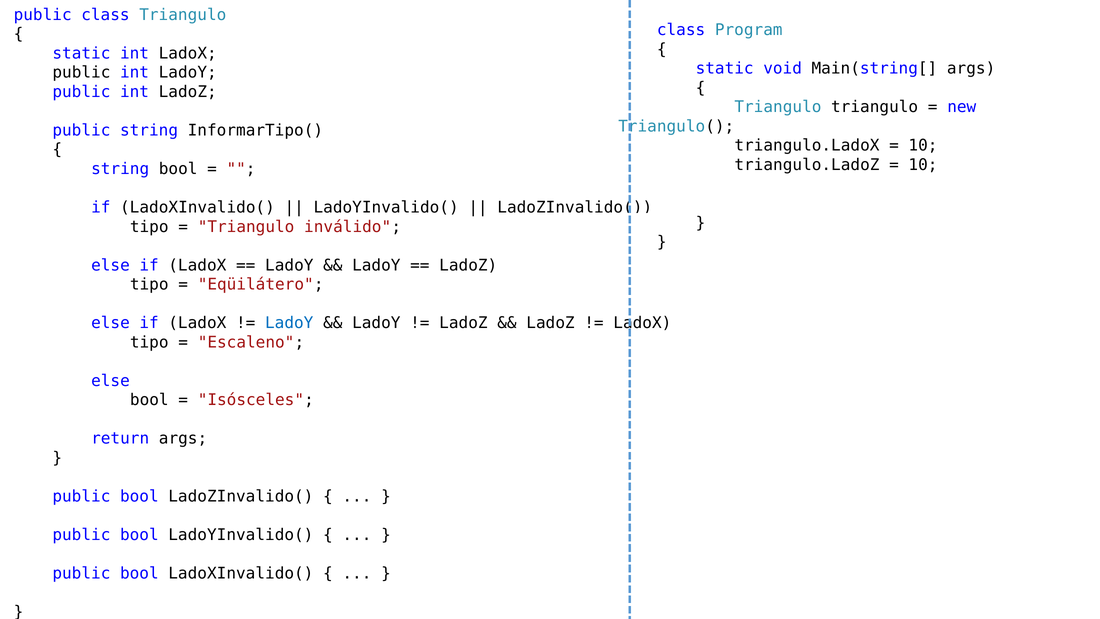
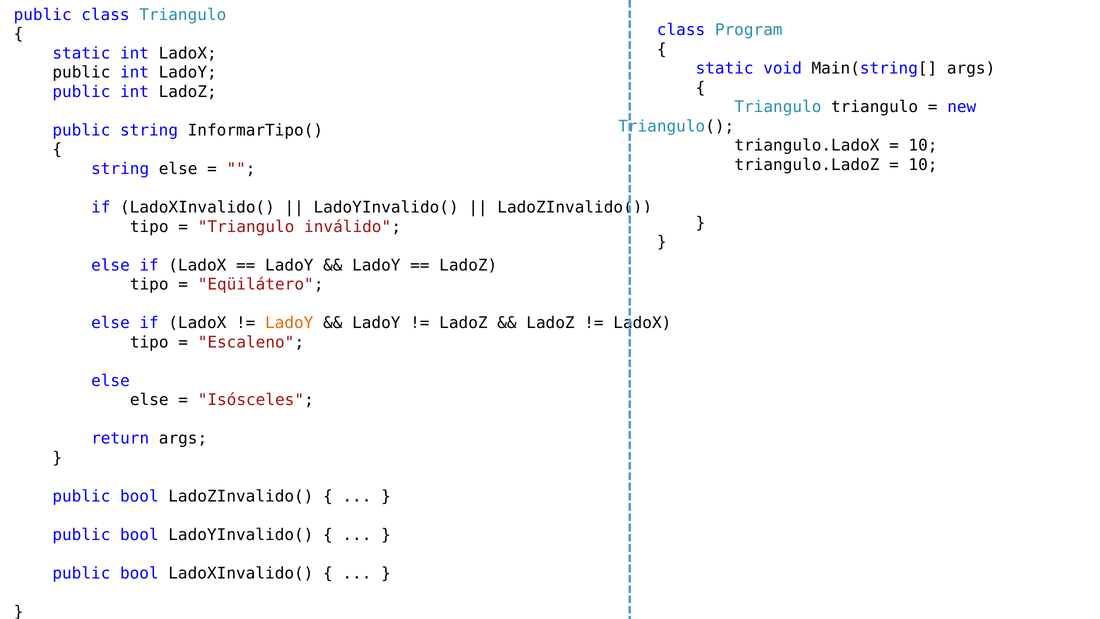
string bool: bool -> else (178, 169)
LadoY colour: blue -> orange (289, 323)
bool: bool -> else (149, 400)
